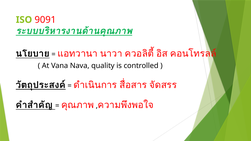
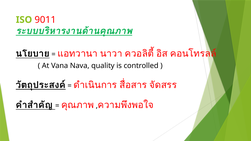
9091: 9091 -> 9011 (45, 20)
